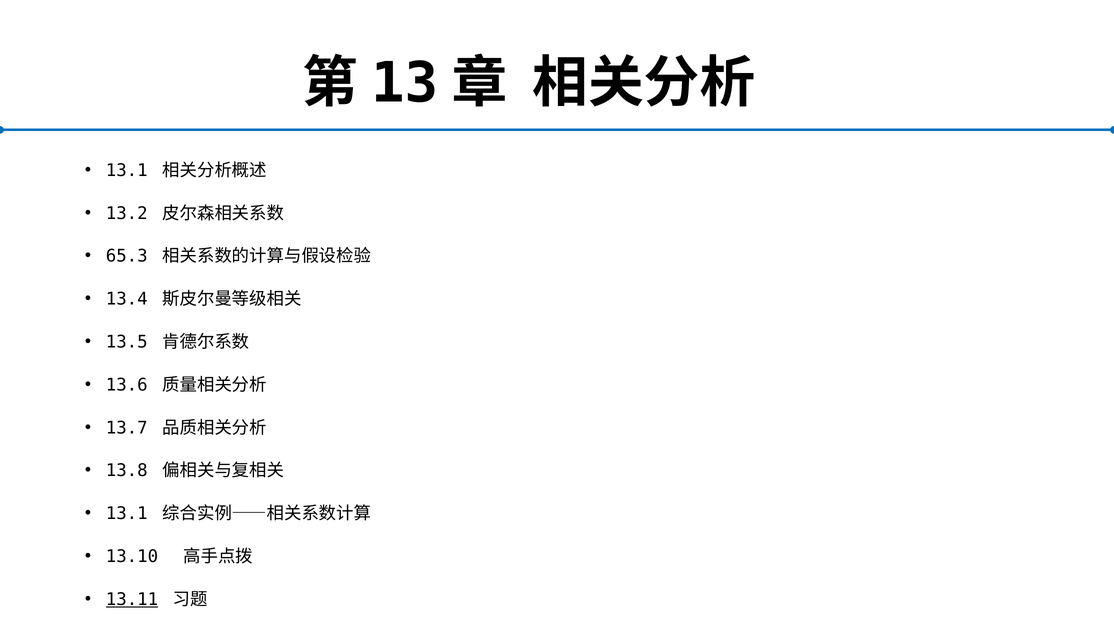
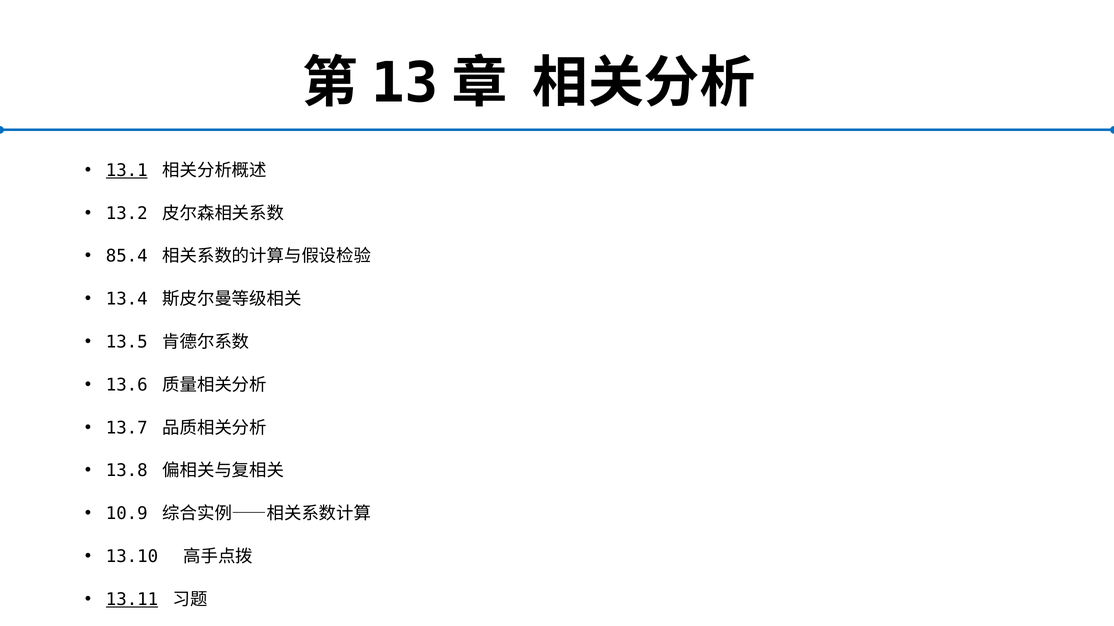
13.1 underline: none -> present (127, 171)
65.3: 65.3 -> 85.4 (127, 257)
13.1: 13.1 -> 10.9 (127, 514)
